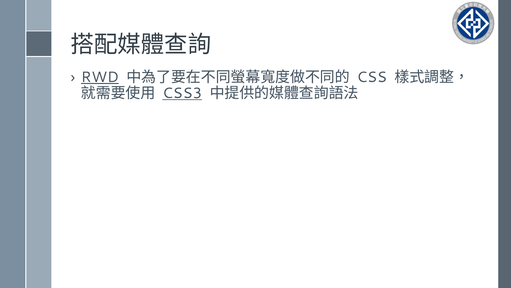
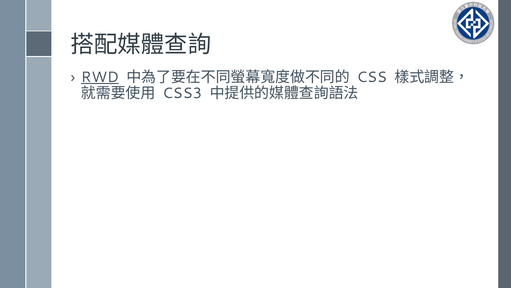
CSS3 underline: present -> none (182, 93)
